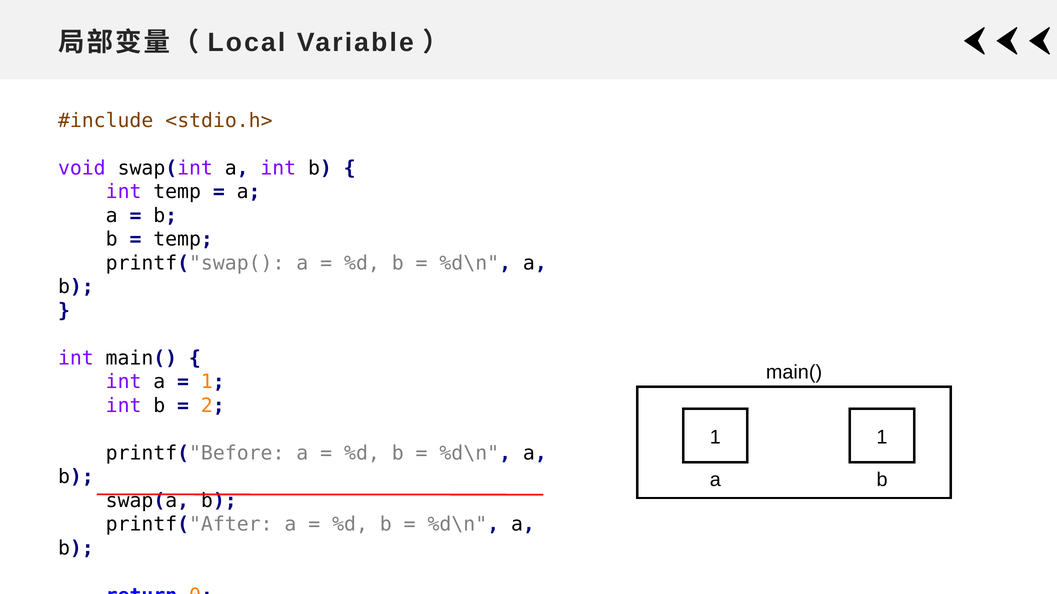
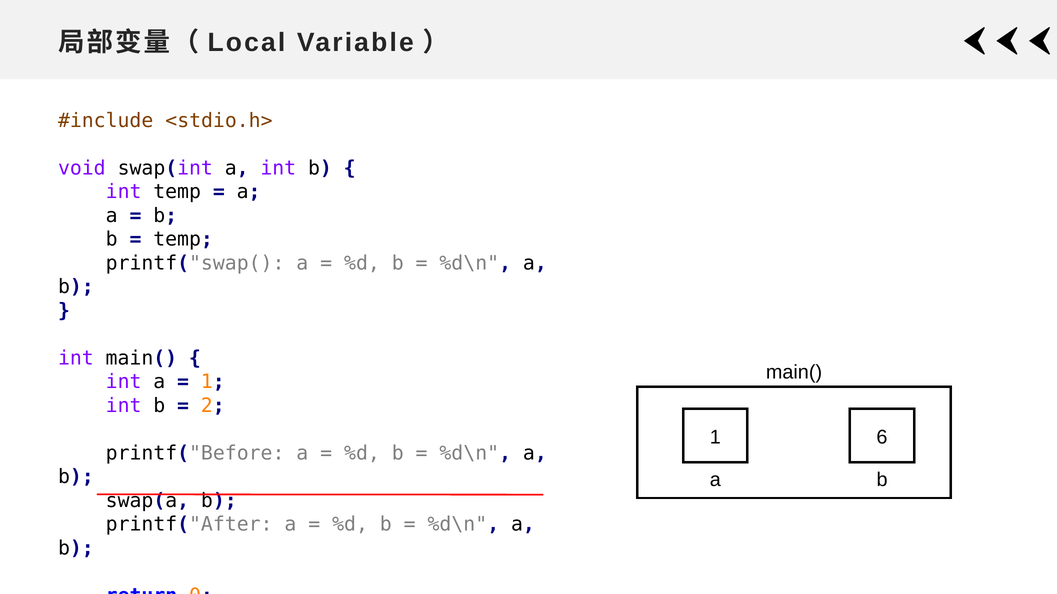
1 1: 1 -> 6 (882, 437)
